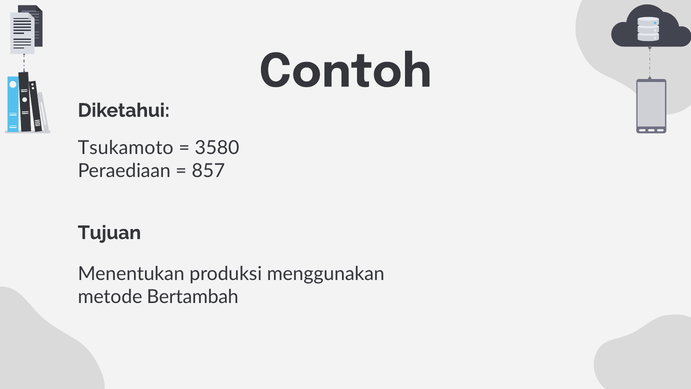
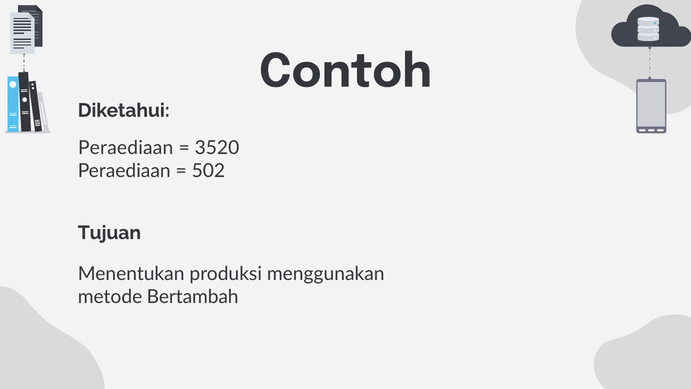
Tsukamoto: Tsukamoto -> Peraediaan (126, 148)
3580: 3580 -> 3520 (217, 148)
857: 857 -> 502 (208, 171)
